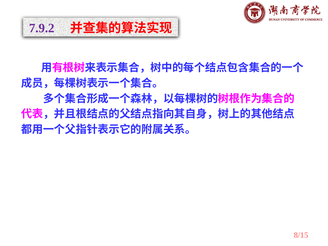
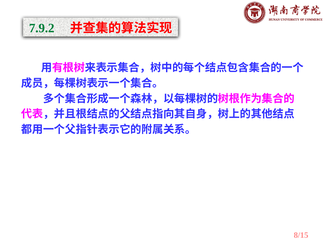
7.9.2 colour: purple -> green (42, 28)
